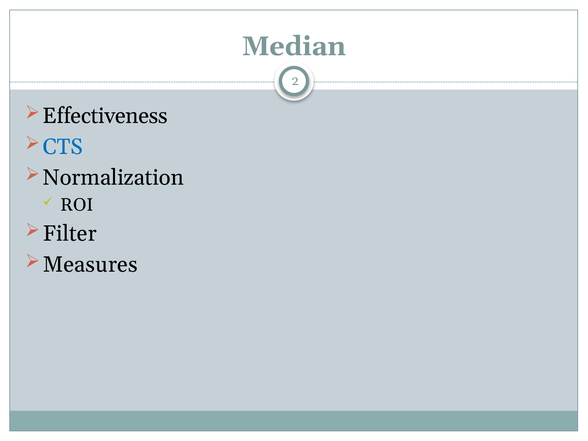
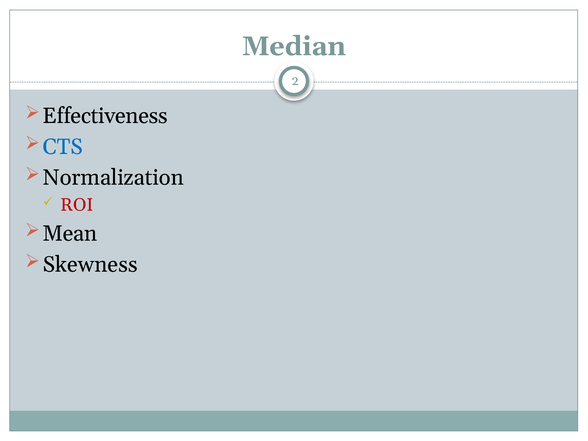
ROI colour: black -> red (77, 205)
Filter: Filter -> Mean (70, 234)
Measures: Measures -> Skewness (90, 265)
